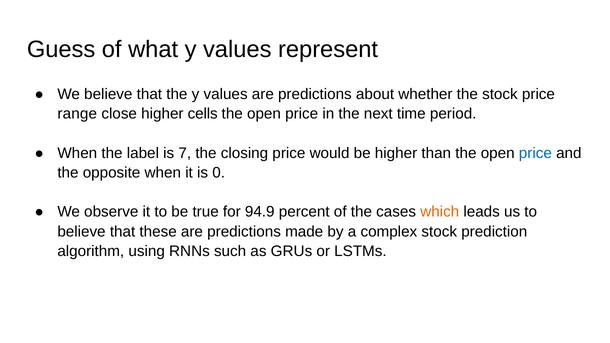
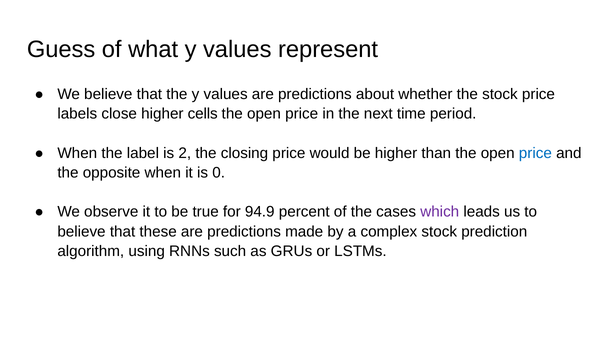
range: range -> labels (77, 114)
7: 7 -> 2 (185, 153)
which colour: orange -> purple (440, 212)
